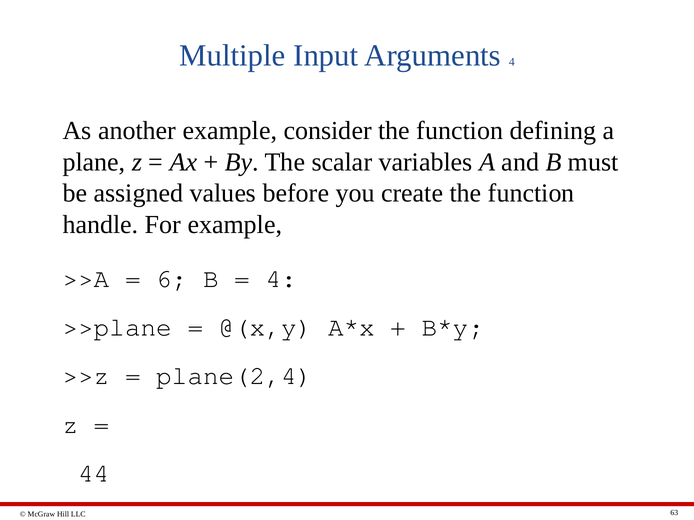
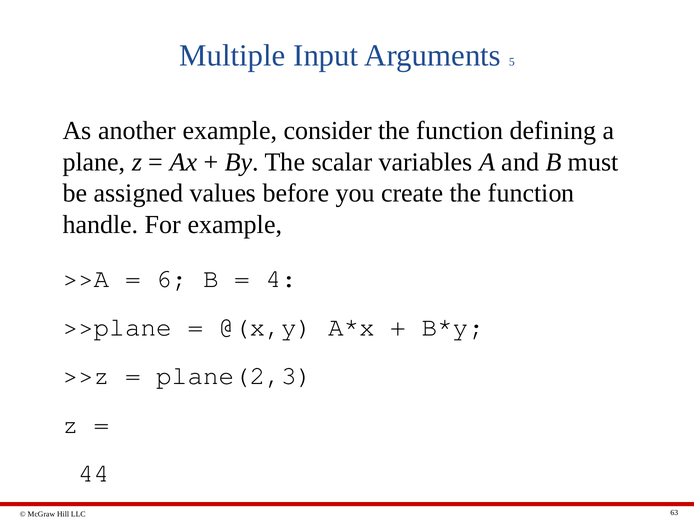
Arguments 4: 4 -> 5 (512, 62)
plane(2,4: plane(2,4 -> plane(2,3 (234, 376)
